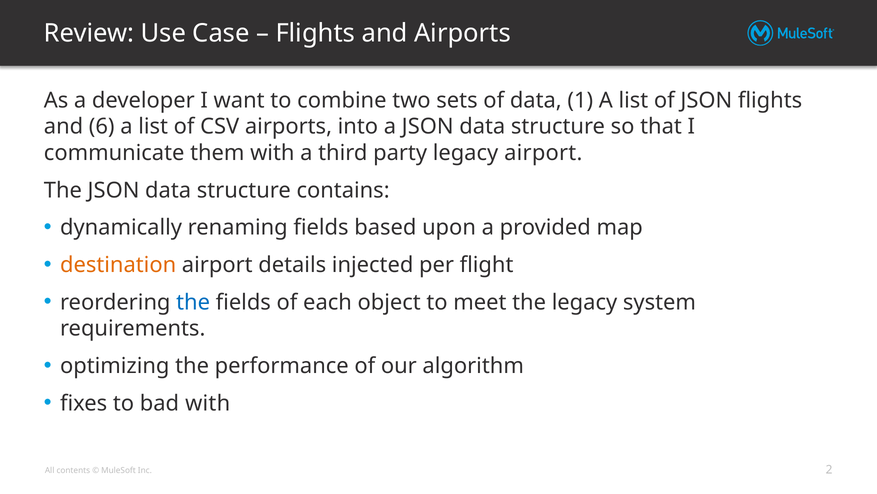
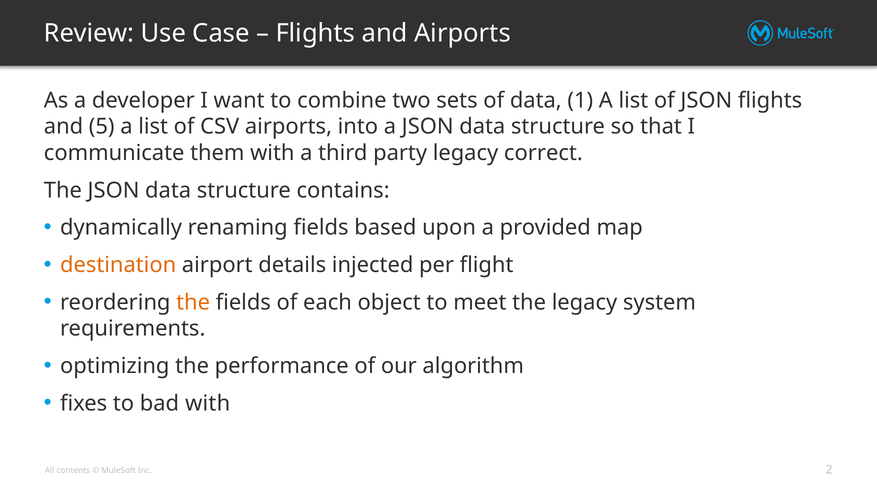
6: 6 -> 5 (102, 127)
legacy airport: airport -> correct (543, 153)
the colour: blue -> orange (193, 302)
